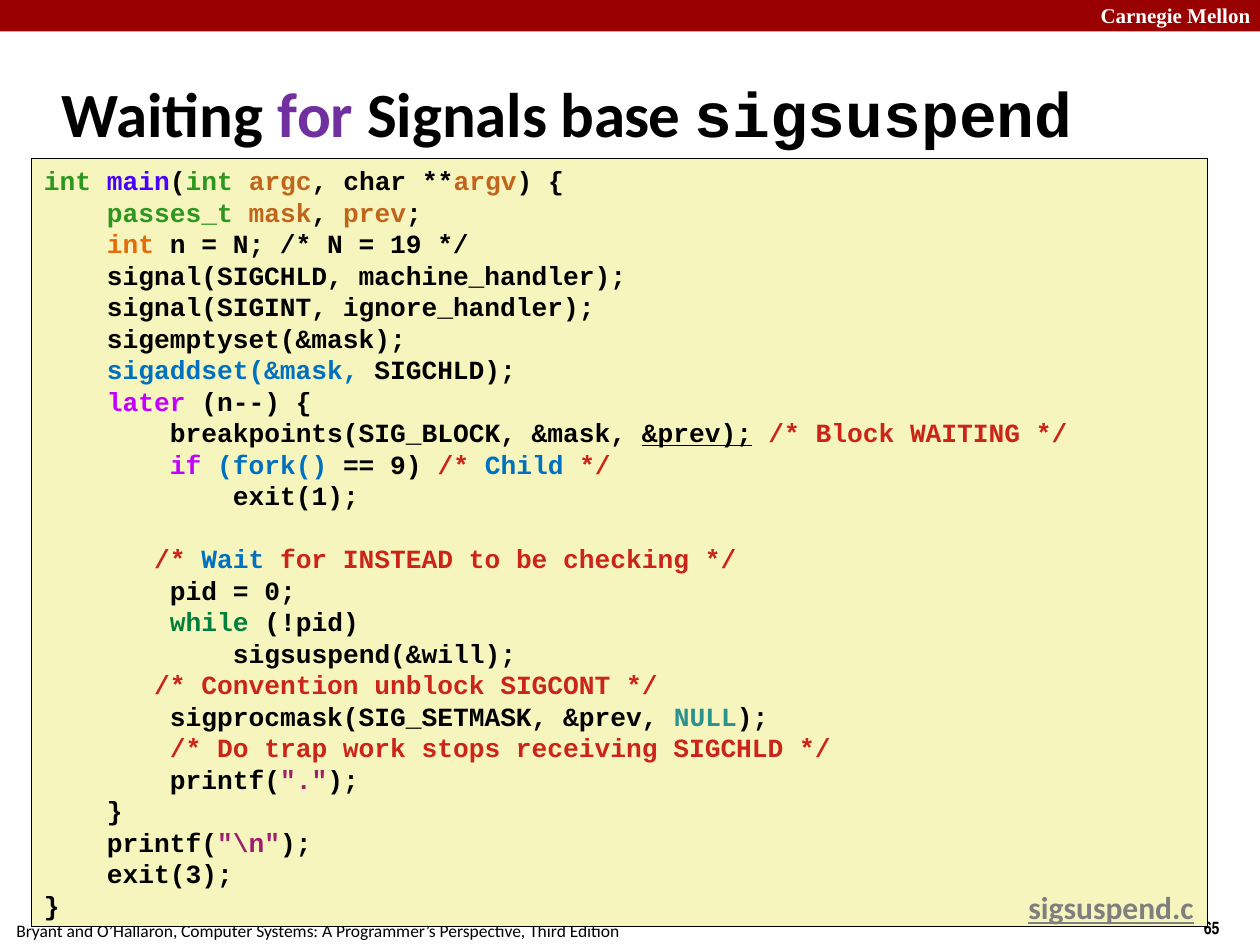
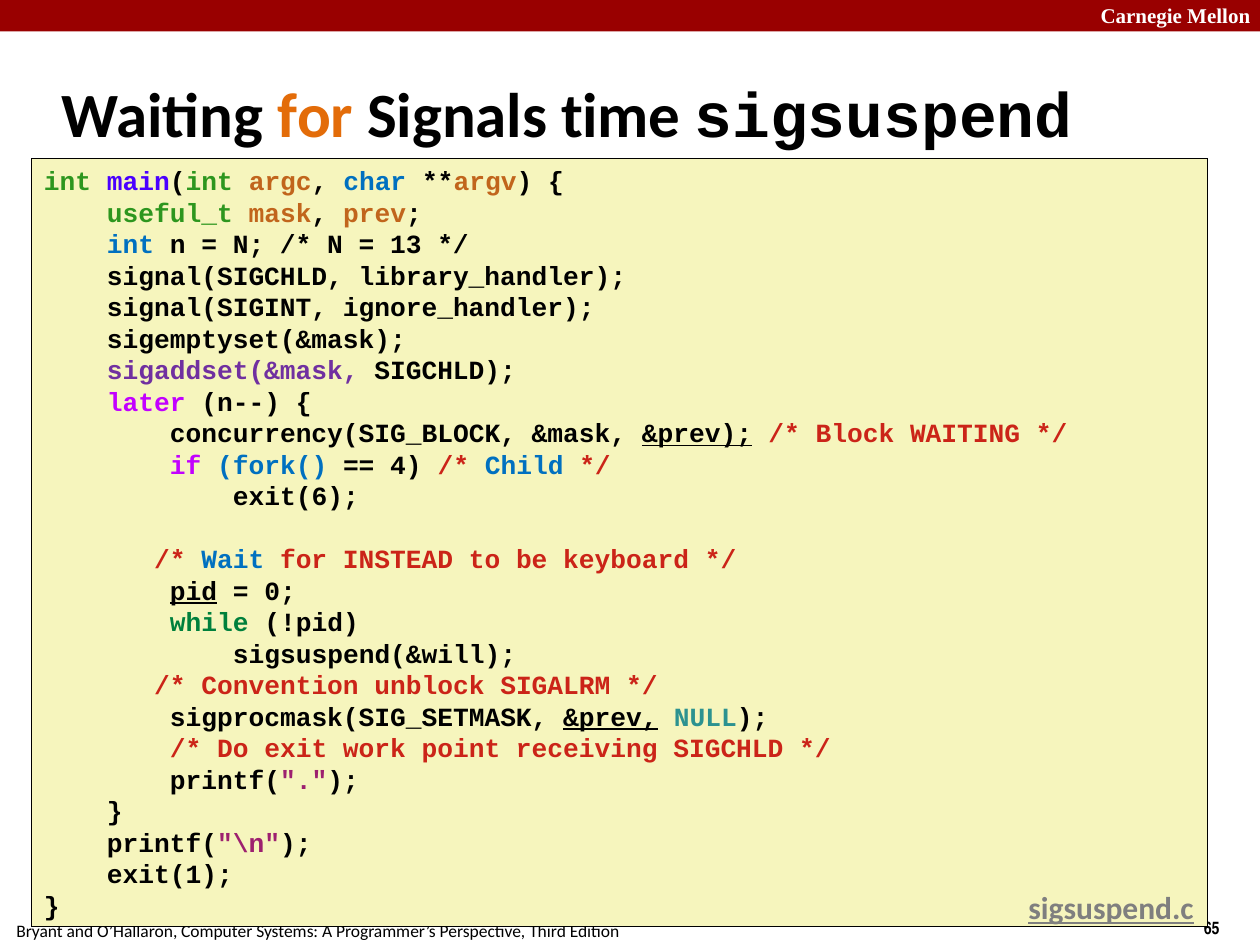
for colour: purple -> orange (315, 117)
base: base -> time (621, 117)
char colour: black -> blue (375, 182)
passes_t: passes_t -> useful_t (170, 214)
int colour: orange -> blue (131, 245)
19: 19 -> 13 (406, 245)
machine_handler: machine_handler -> library_handler (492, 277)
sigaddset(&mask colour: blue -> purple (233, 371)
breakpoints(SIG_BLOCK: breakpoints(SIG_BLOCK -> concurrency(SIG_BLOCK (343, 434)
9: 9 -> 4 (406, 466)
exit(1: exit(1 -> exit(6 (296, 497)
checking: checking -> keyboard (626, 560)
pid underline: none -> present (194, 592)
SIGCONT: SIGCONT -> SIGALRM (555, 686)
&prev underline: none -> present (610, 718)
trap: trap -> exit (296, 749)
stops: stops -> point (461, 749)
exit(3: exit(3 -> exit(1 (170, 875)
